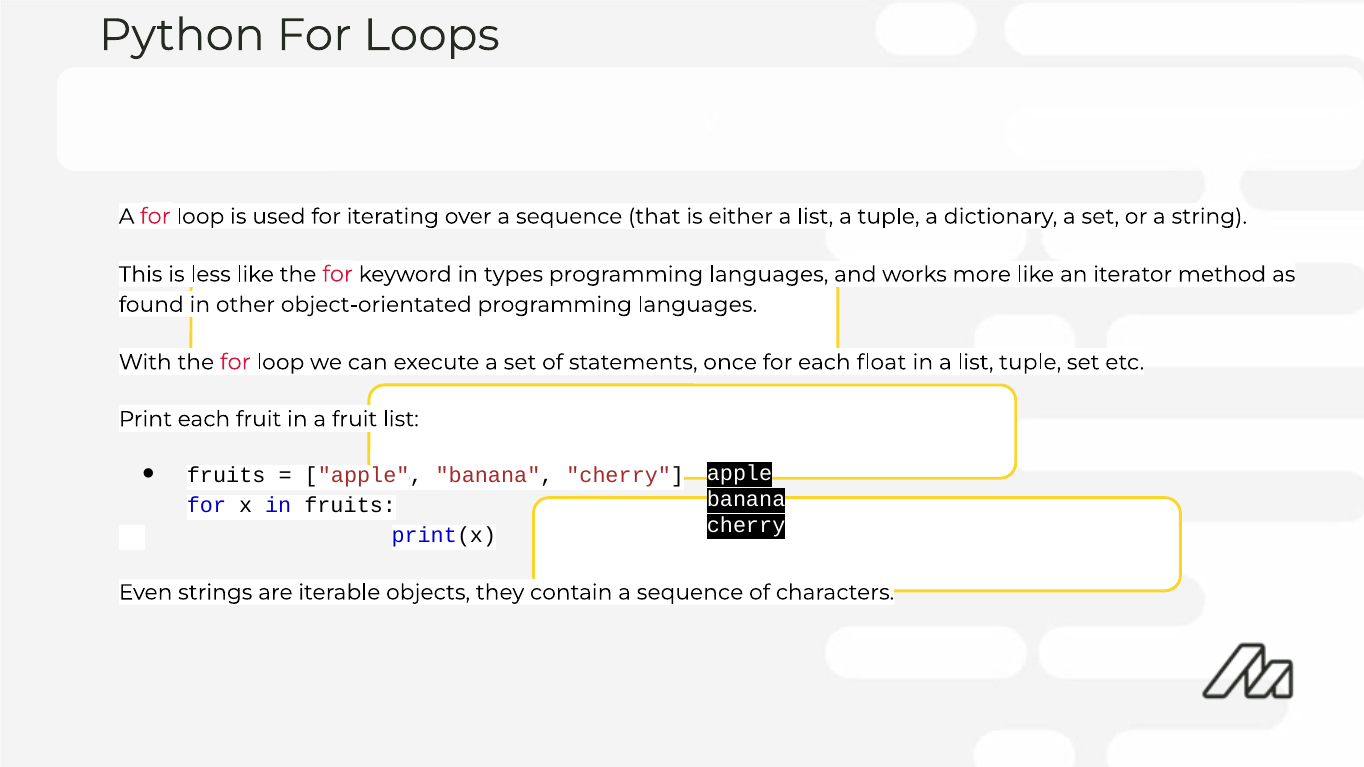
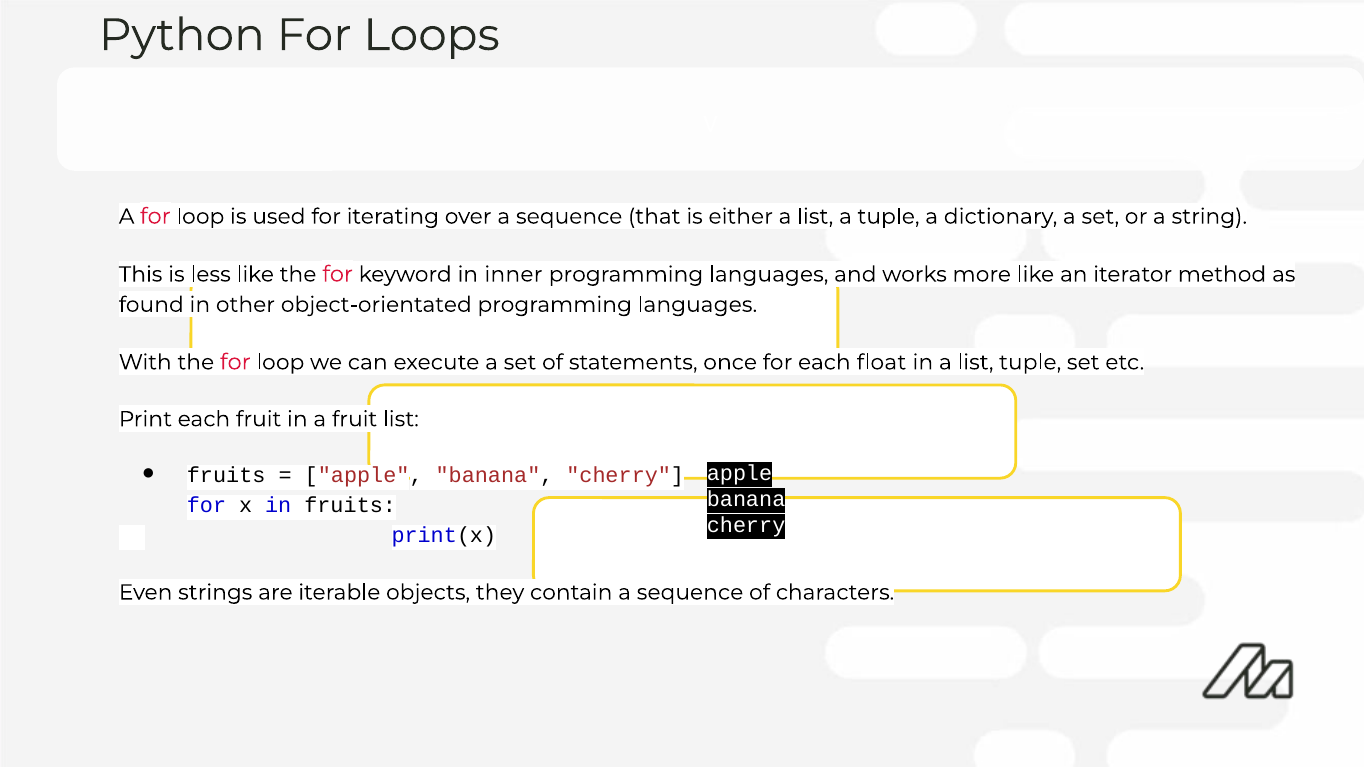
types: types -> inner (513, 274)
